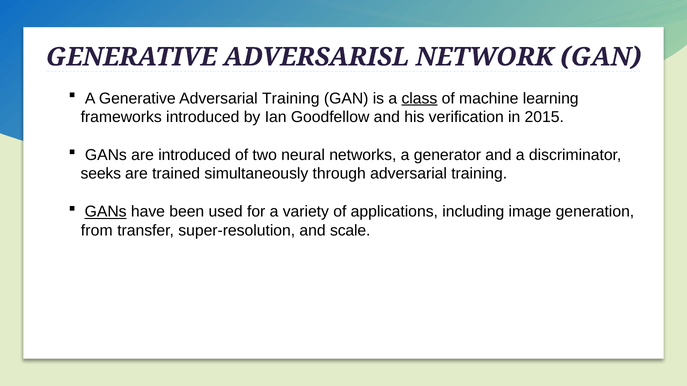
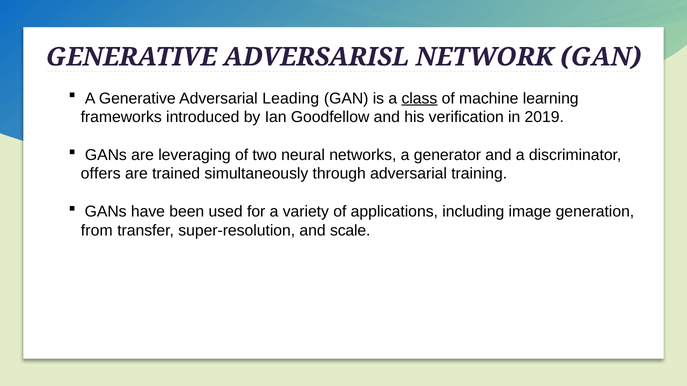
Generative Adversarial Training: Training -> Leading (291, 98)
2015: 2015 -> 2019 (544, 117)
are introduced: introduced -> leveraging (194, 155)
seeks: seeks -> offers (101, 174)
GANs underline: present -> none (106, 212)
